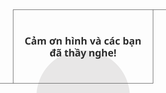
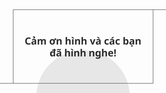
đã thầy: thầy -> hình (75, 53)
